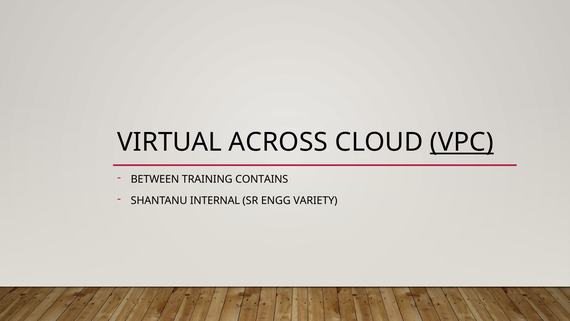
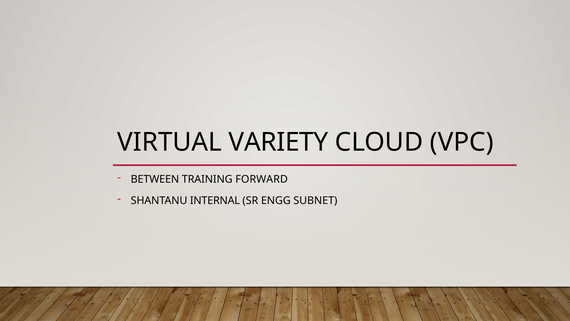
ACROSS: ACROSS -> VARIETY (278, 142)
VPC underline: present -> none (462, 142)
CONTAINS: CONTAINS -> FORWARD (262, 179)
VARIETY: VARIETY -> SUBNET (315, 200)
